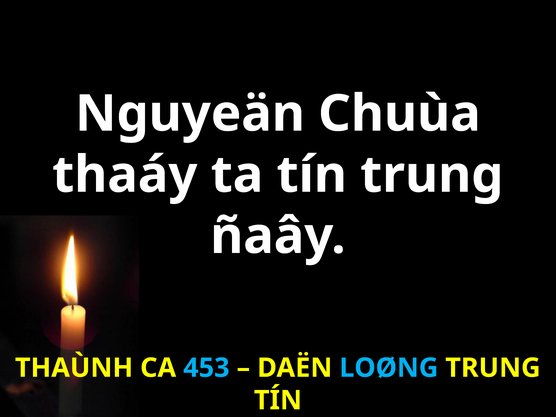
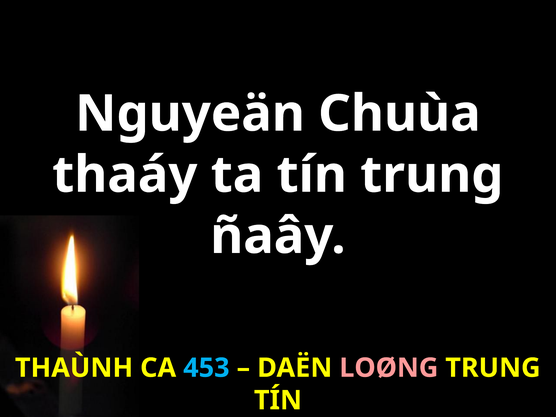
LOØNG colour: light blue -> pink (389, 368)
